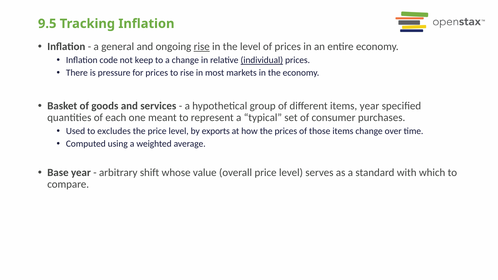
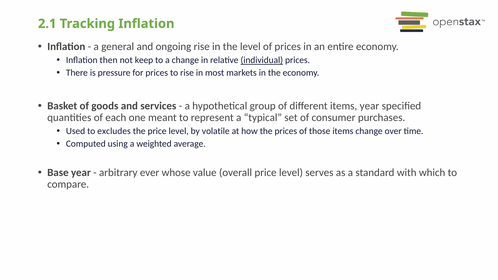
9.5: 9.5 -> 2.1 (47, 24)
rise underline: present -> none (202, 47)
code: code -> then (109, 60)
exports: exports -> volatile (216, 131)
shift: shift -> ever (150, 173)
